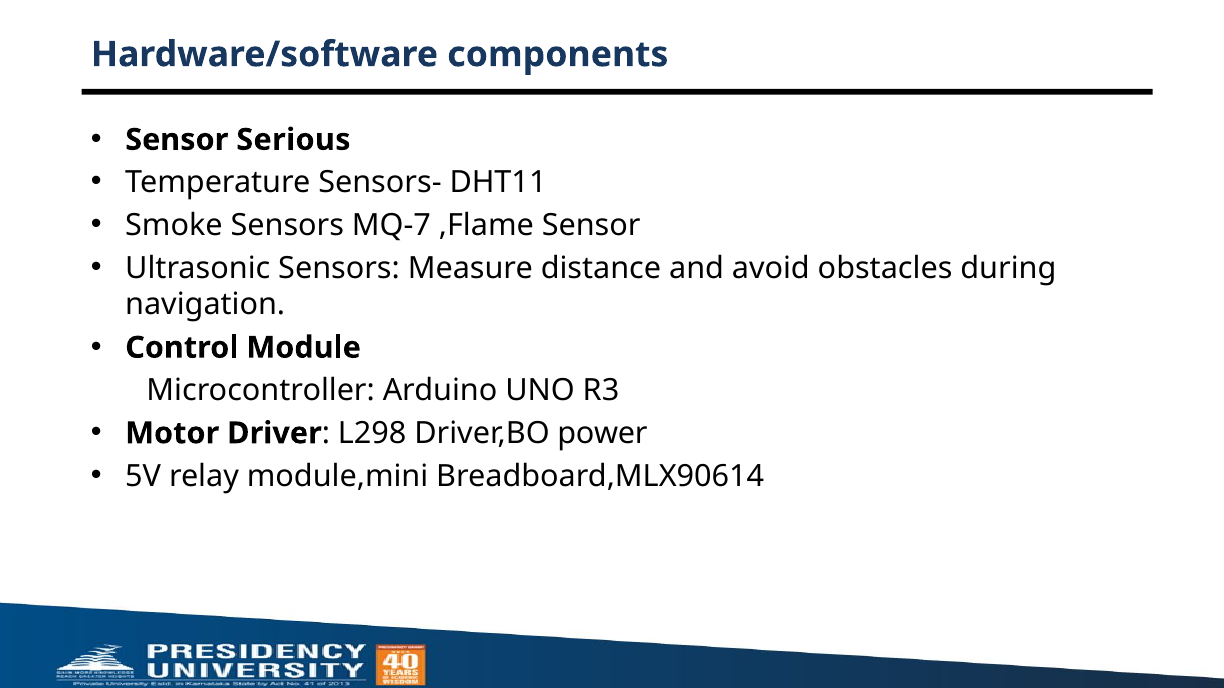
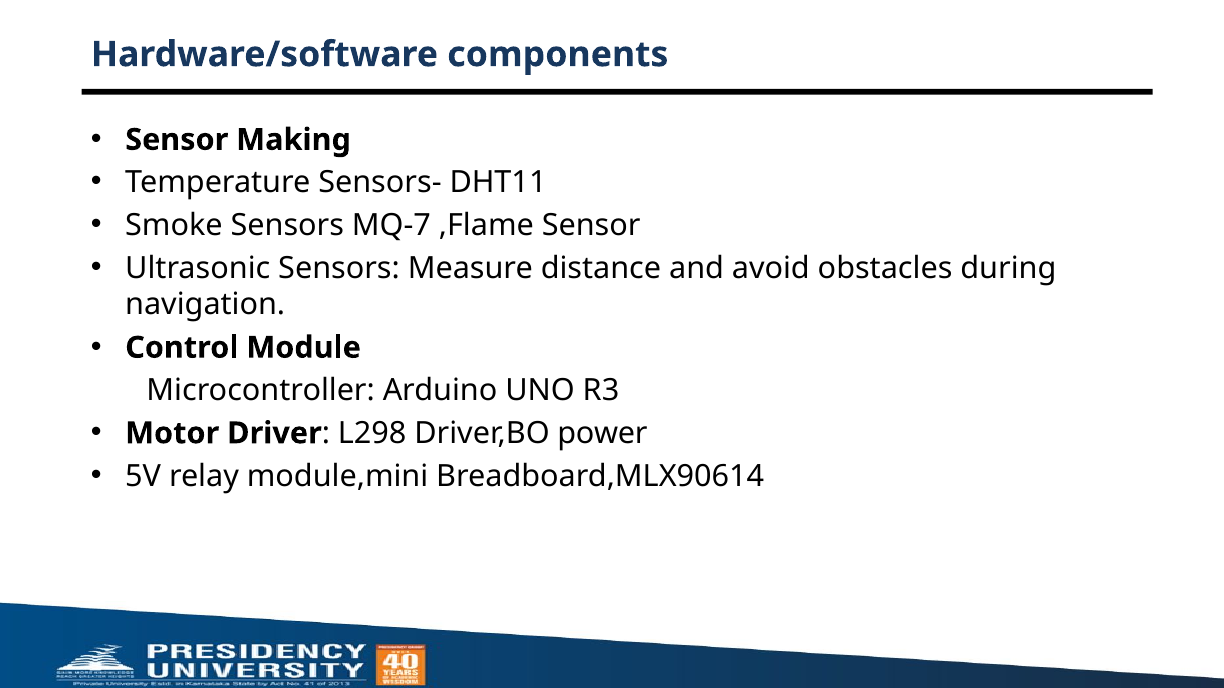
Serious: Serious -> Making (294, 140)
